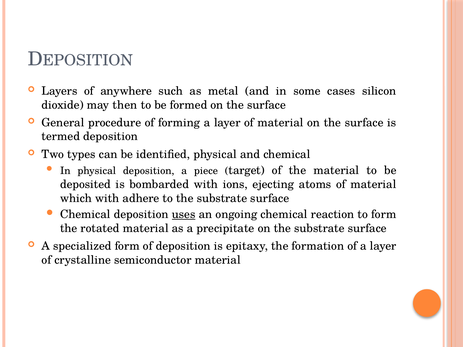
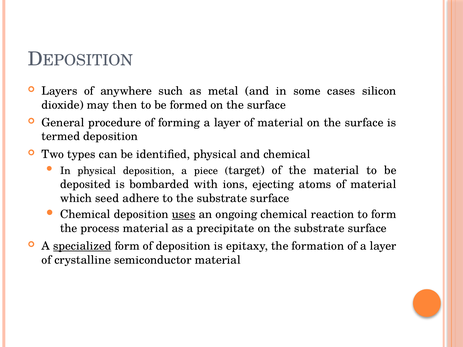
which with: with -> seed (107, 198)
rotated: rotated -> process (100, 228)
specialized underline: none -> present (82, 246)
